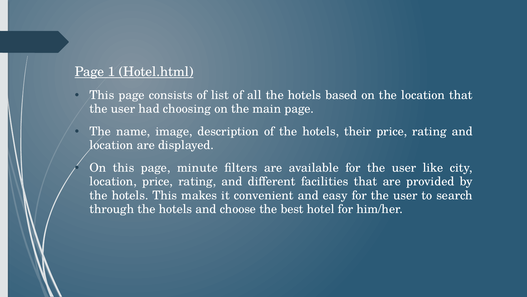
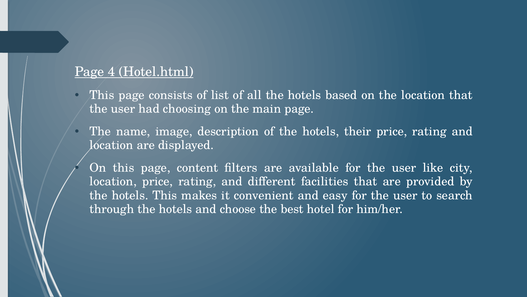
1: 1 -> 4 (111, 72)
minute: minute -> content (198, 168)
